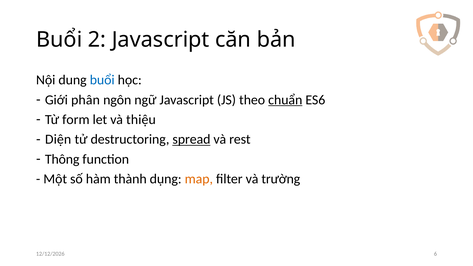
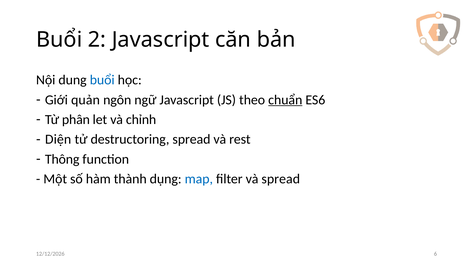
phân: phân -> quản (85, 100)
form: form -> phân (76, 120)
thiệu: thiệu -> chỉnh (141, 120)
spread underline: present -> none (191, 139)
map colour: orange -> blue (199, 179)
và trường: trường -> spread (281, 179)
